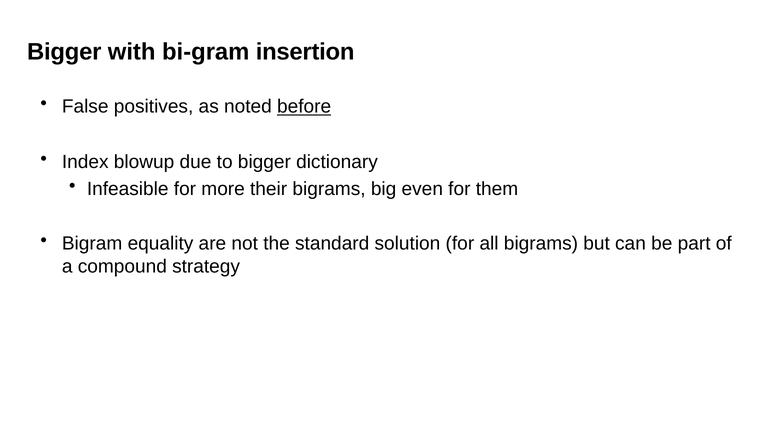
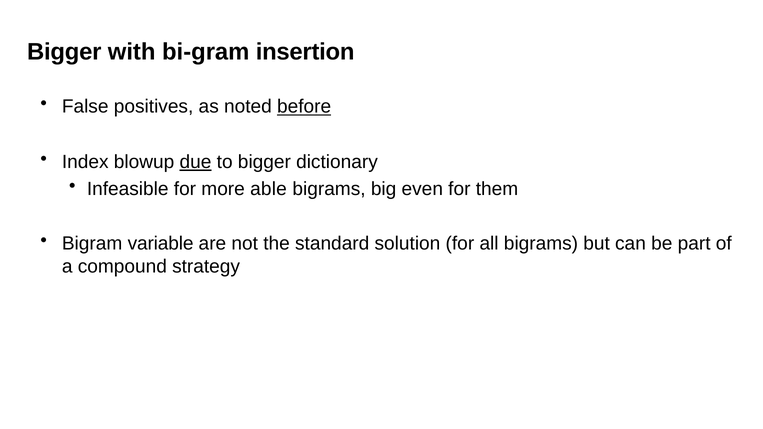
due underline: none -> present (195, 162)
their: their -> able (268, 189)
equality: equality -> variable (161, 243)
